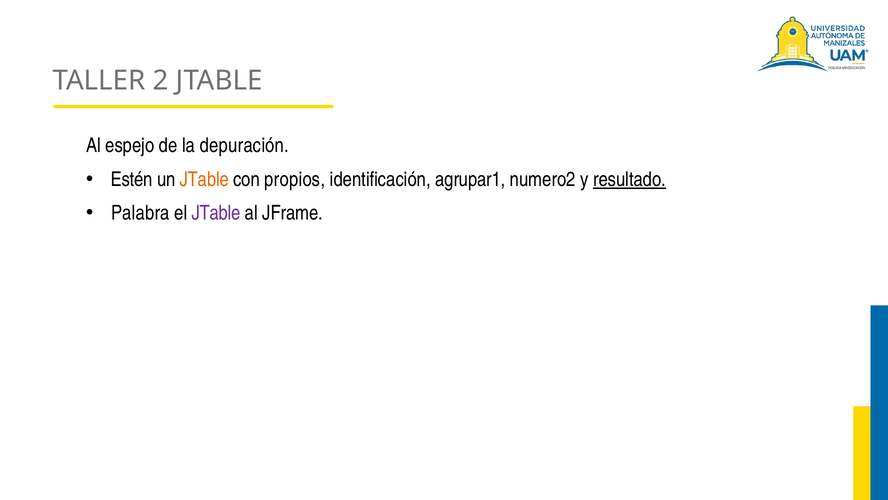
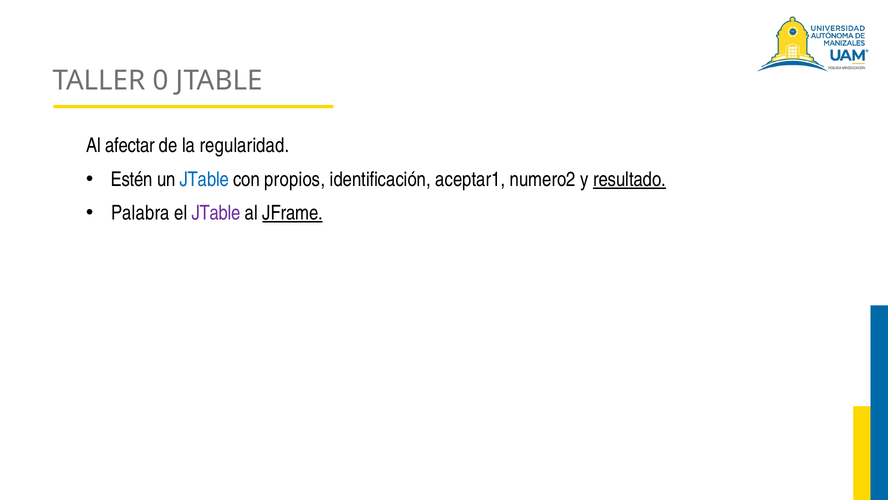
2: 2 -> 0 (161, 80)
espejo: espejo -> afectar (130, 146)
depuración: depuración -> regularidad (244, 146)
JTable colour: orange -> blue (204, 179)
agrupar1: agrupar1 -> aceptar1 (470, 179)
JFrame underline: none -> present (293, 213)
